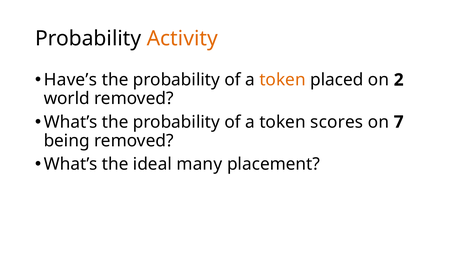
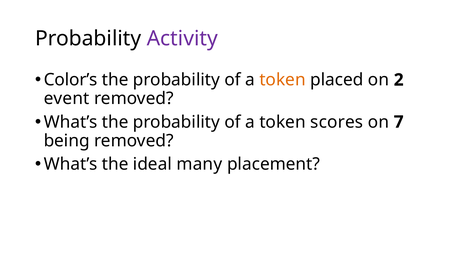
Activity colour: orange -> purple (182, 39)
Have’s: Have’s -> Color’s (71, 80)
world: world -> event (67, 98)
